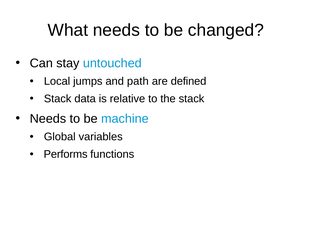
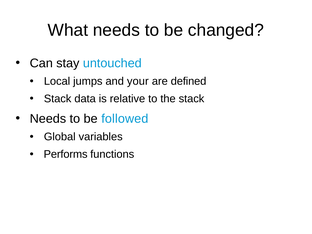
path: path -> your (138, 81)
machine: machine -> followed (125, 119)
